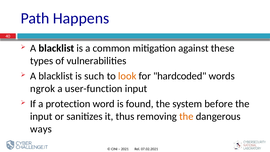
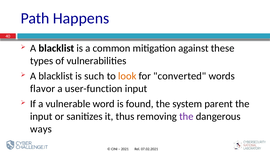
hardcoded: hardcoded -> converted (180, 76)
ngrok: ngrok -> flavor (43, 89)
protection: protection -> vulnerable (68, 104)
before: before -> parent (219, 104)
the colour: orange -> purple (186, 116)
